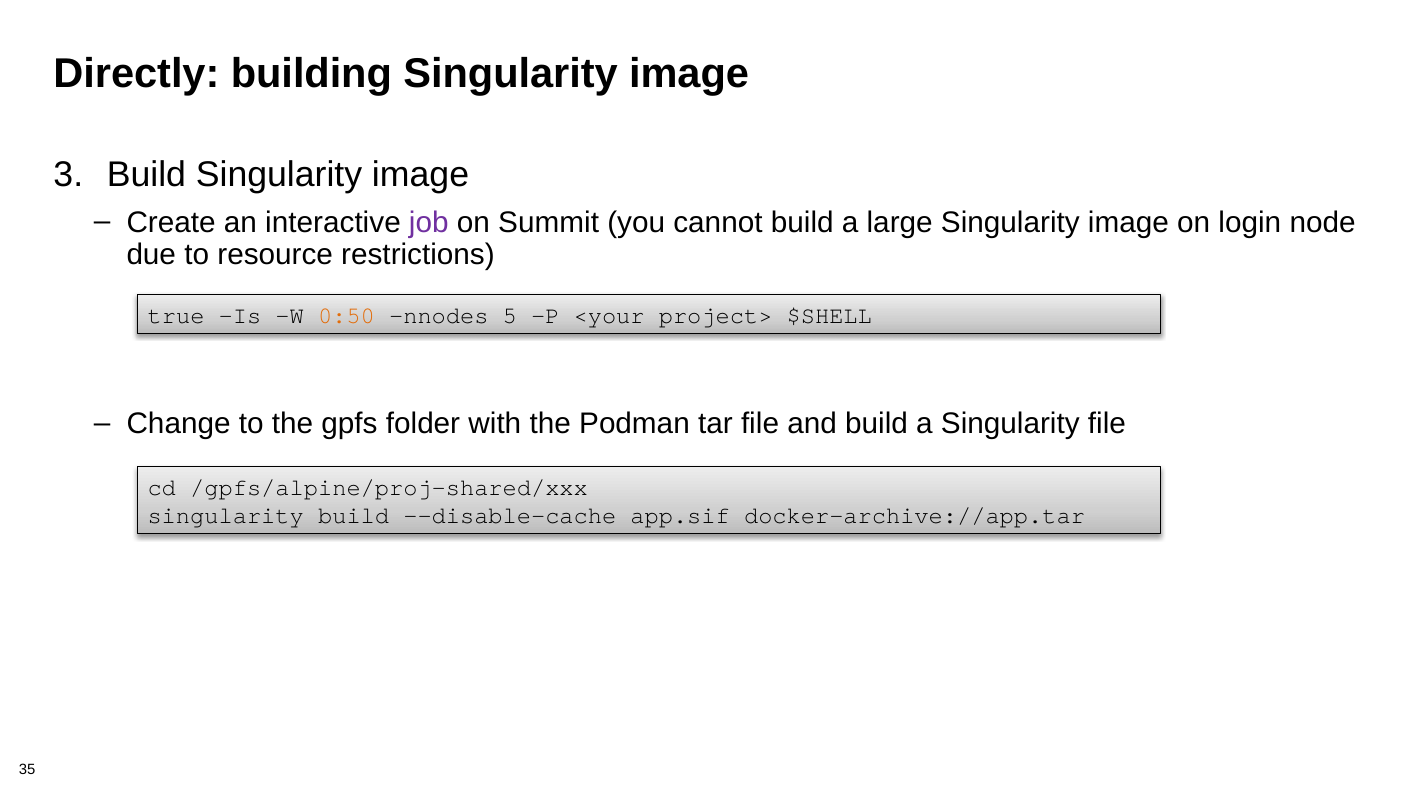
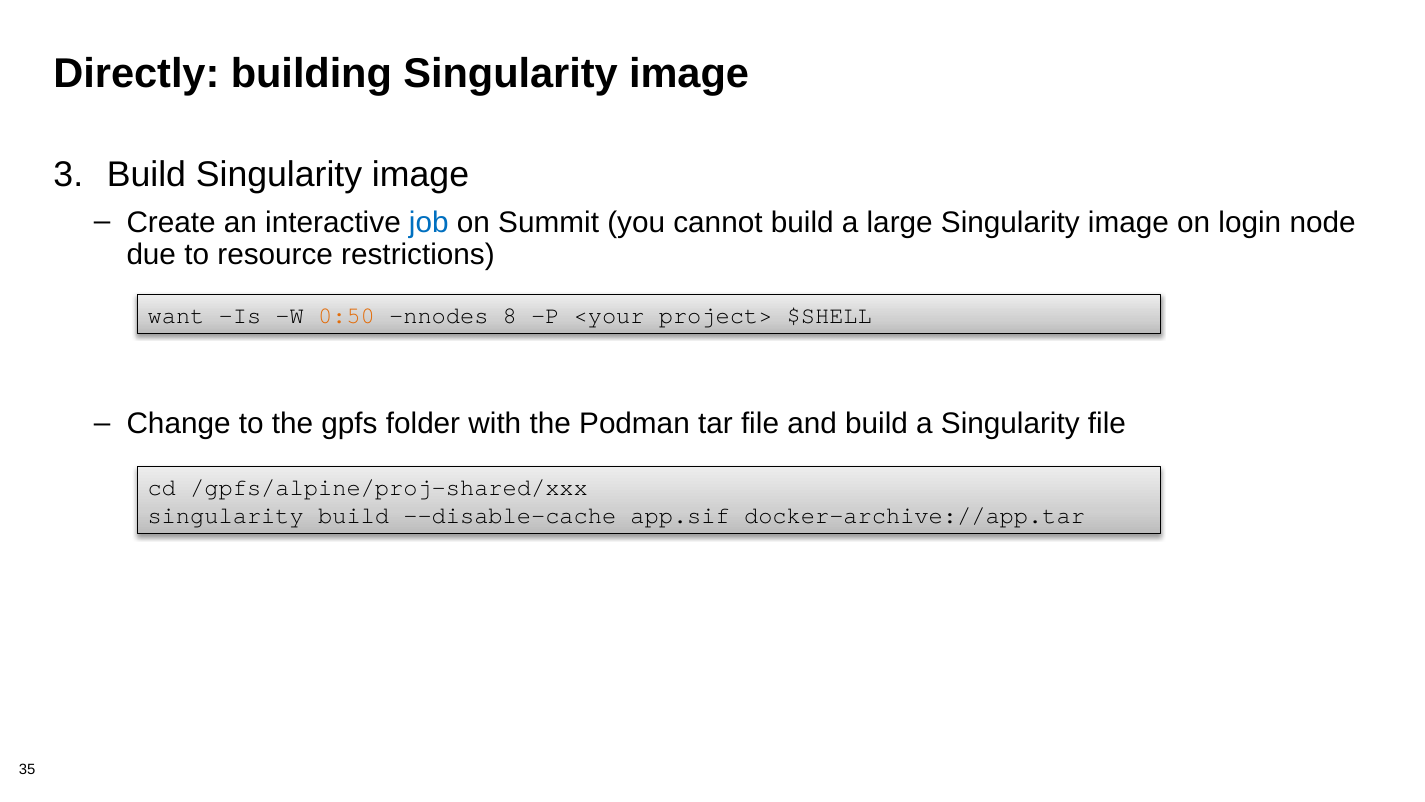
job colour: purple -> blue (429, 222)
true: true -> want (176, 315)
5: 5 -> 8 (510, 315)
